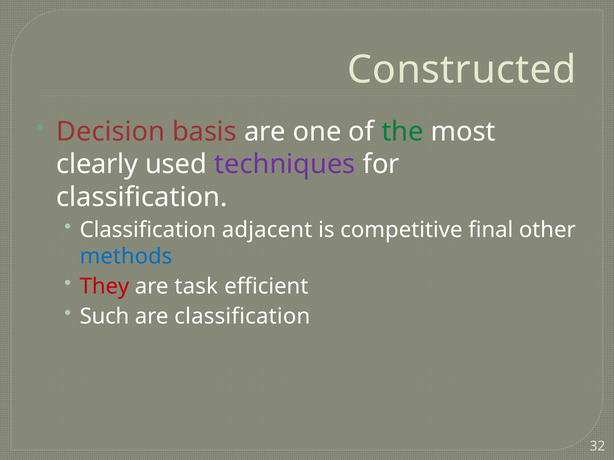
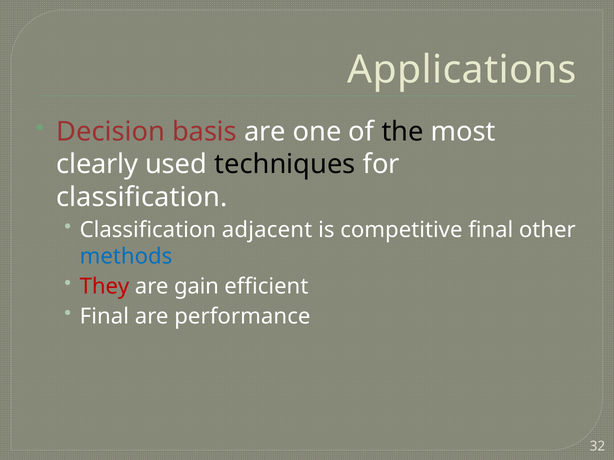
Constructed: Constructed -> Applications (462, 70)
the colour: green -> black (403, 132)
techniques colour: purple -> black (285, 165)
task: task -> gain (196, 287)
Such: Such -> Final (104, 317)
are classification: classification -> performance (242, 317)
